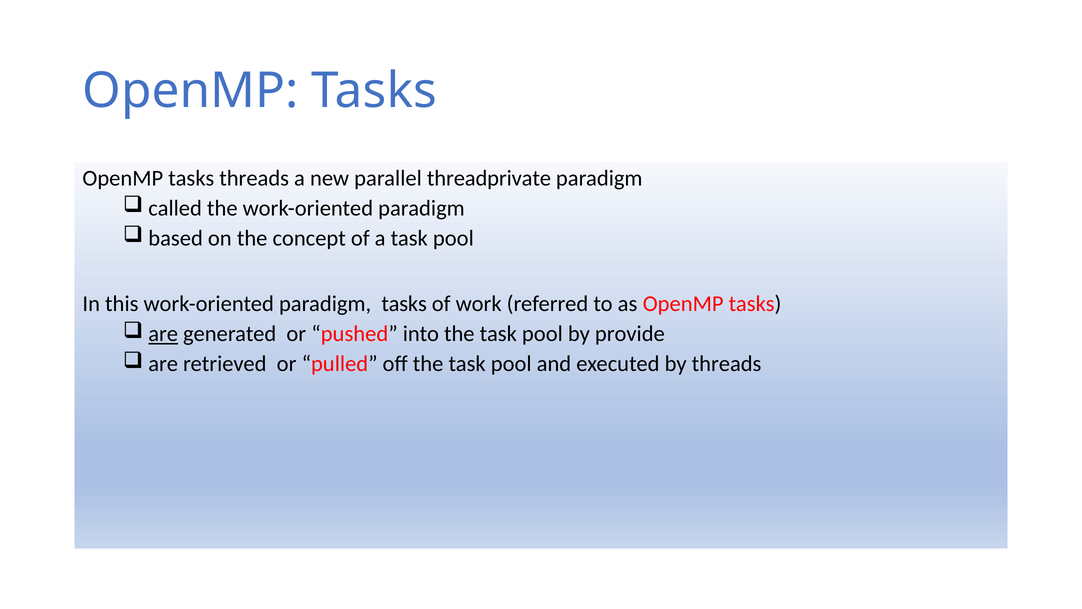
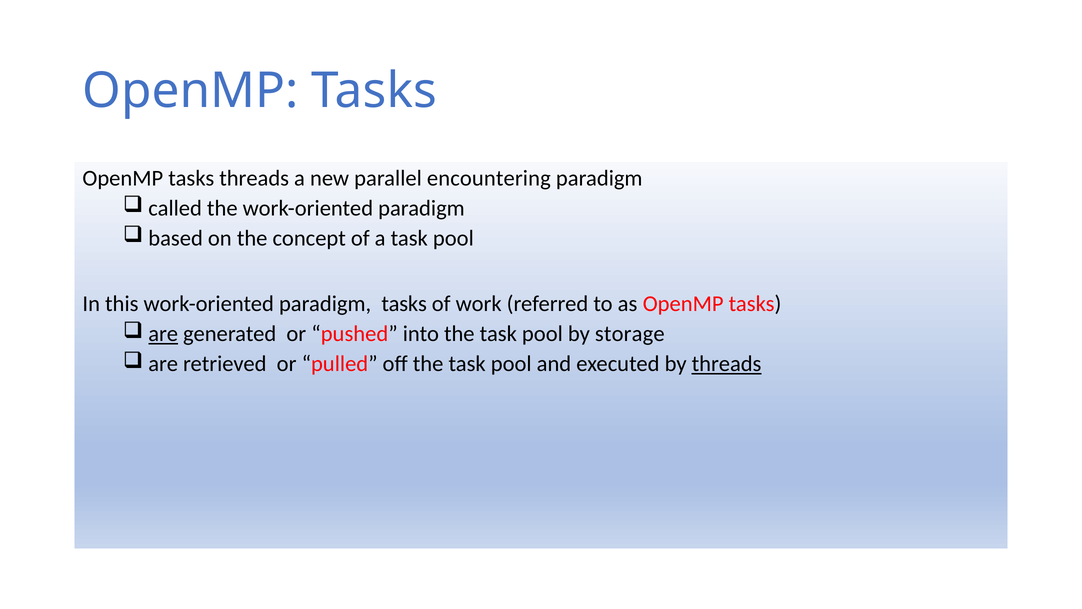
threadprivate: threadprivate -> encountering (489, 178)
provide: provide -> storage (630, 334)
threads underline: none -> present (727, 364)
